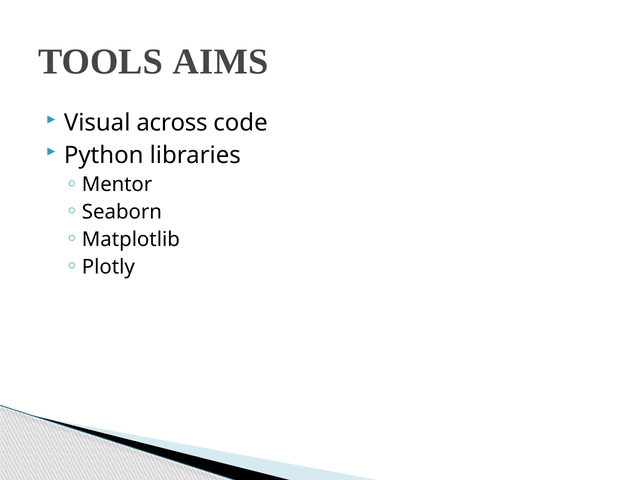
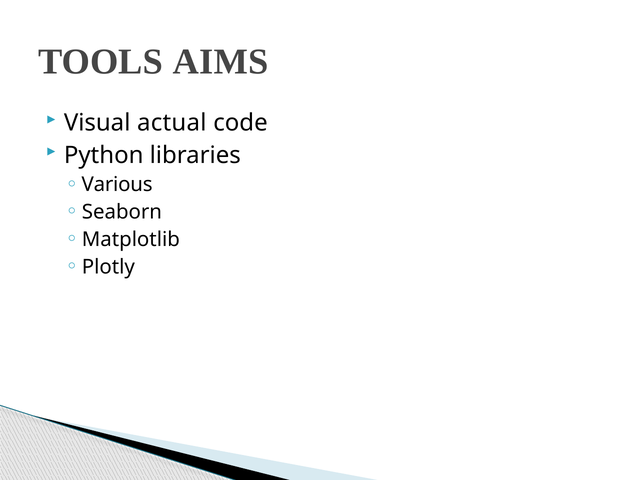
across: across -> actual (172, 123)
Mentor: Mentor -> Various (117, 185)
